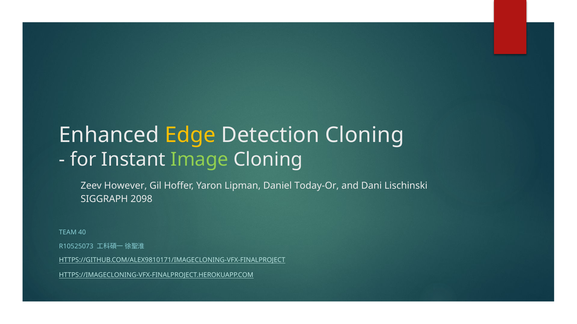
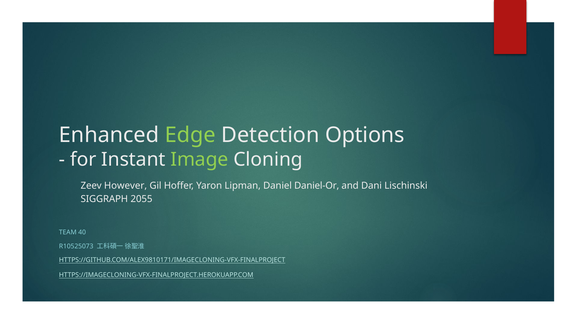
Edge colour: yellow -> light green (190, 135)
Detection Cloning: Cloning -> Options (365, 135)
Today-Or: Today-Or -> Daniel-Or (317, 186)
2098: 2098 -> 2055 (142, 199)
